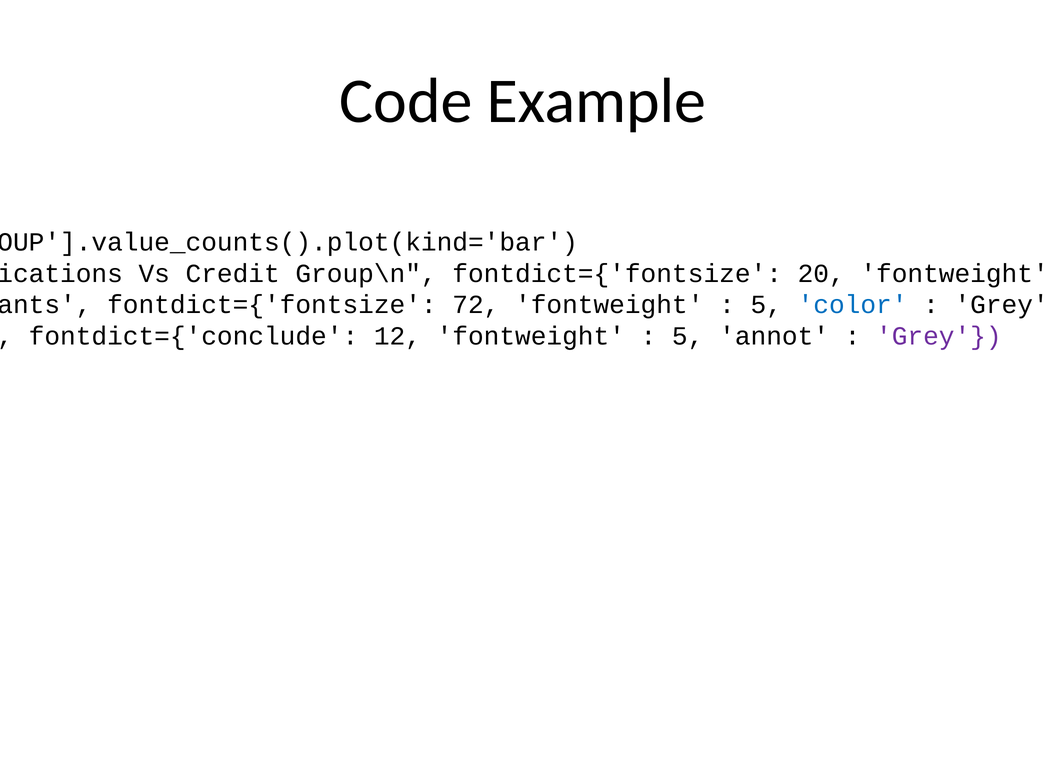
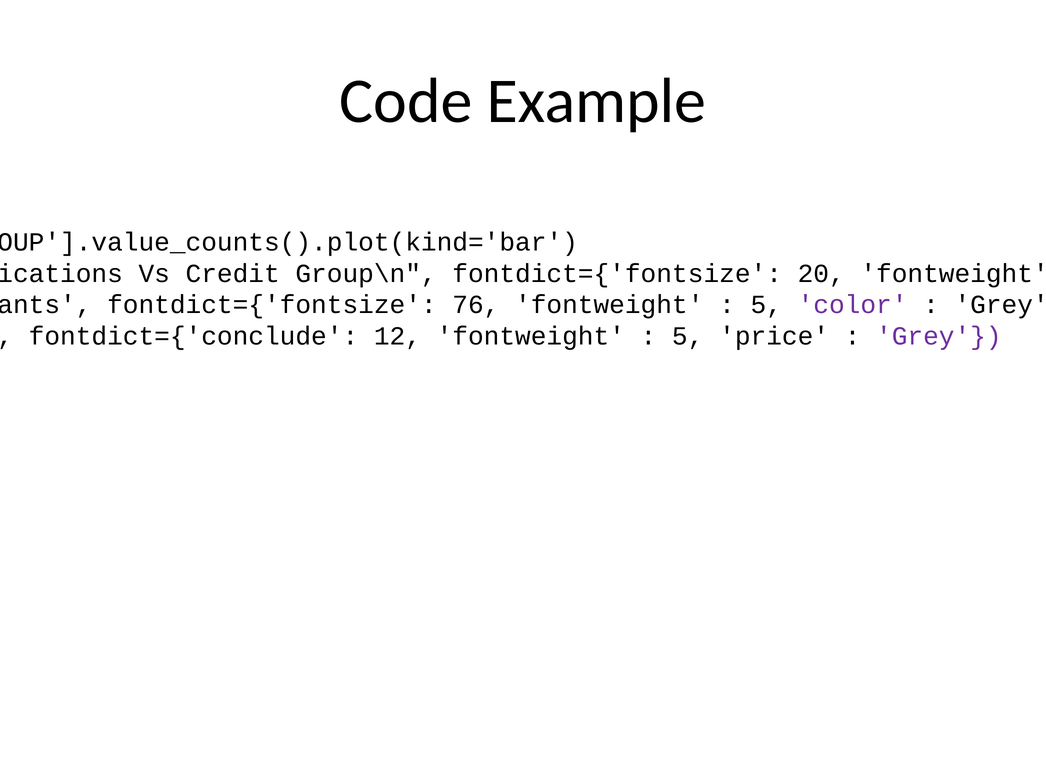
72: 72 -> 76 (476, 305)
color colour: blue -> purple (853, 305)
annot: annot -> price (774, 336)
